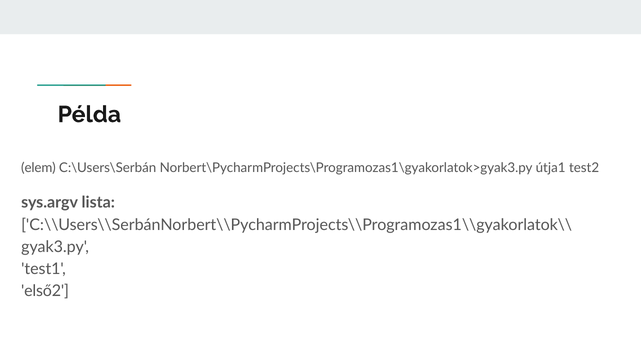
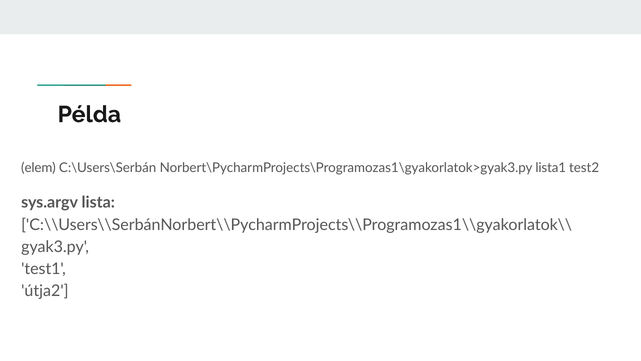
útja1: útja1 -> lista1 (551, 168)
első2: első2 -> útja2 (45, 291)
